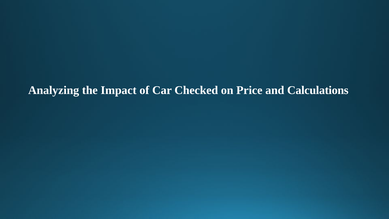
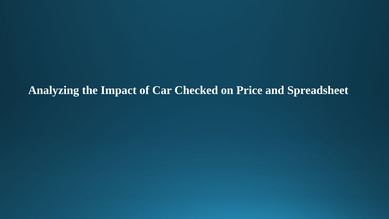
Calculations: Calculations -> Spreadsheet (318, 90)
